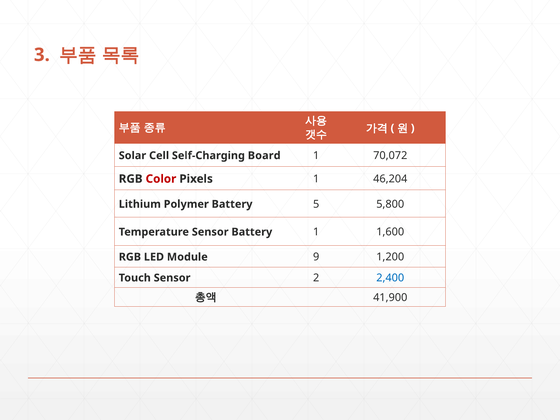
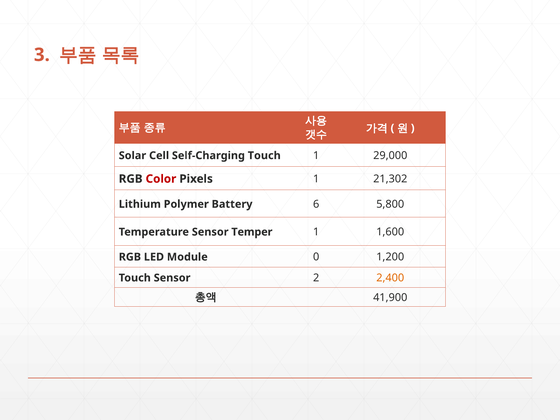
Self-Charging Board: Board -> Touch (264, 156)
70,072: 70,072 -> 29,000 (390, 156)
46,204: 46,204 -> 21,302 (390, 179)
5: 5 -> 6 (316, 204)
Sensor Battery: Battery -> Temper (252, 232)
9: 9 -> 0 (316, 257)
2,400 colour: blue -> orange (390, 278)
